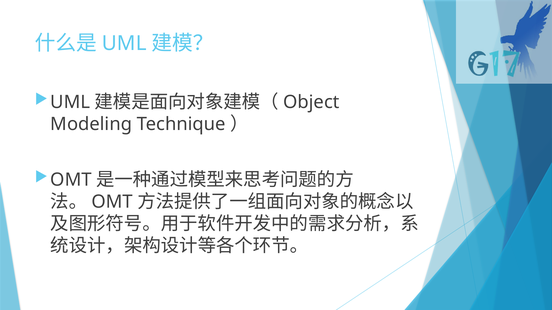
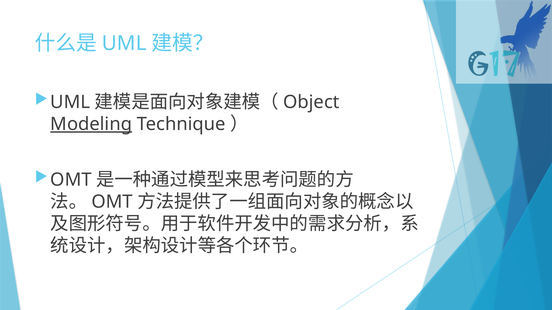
Modeling underline: none -> present (91, 124)
